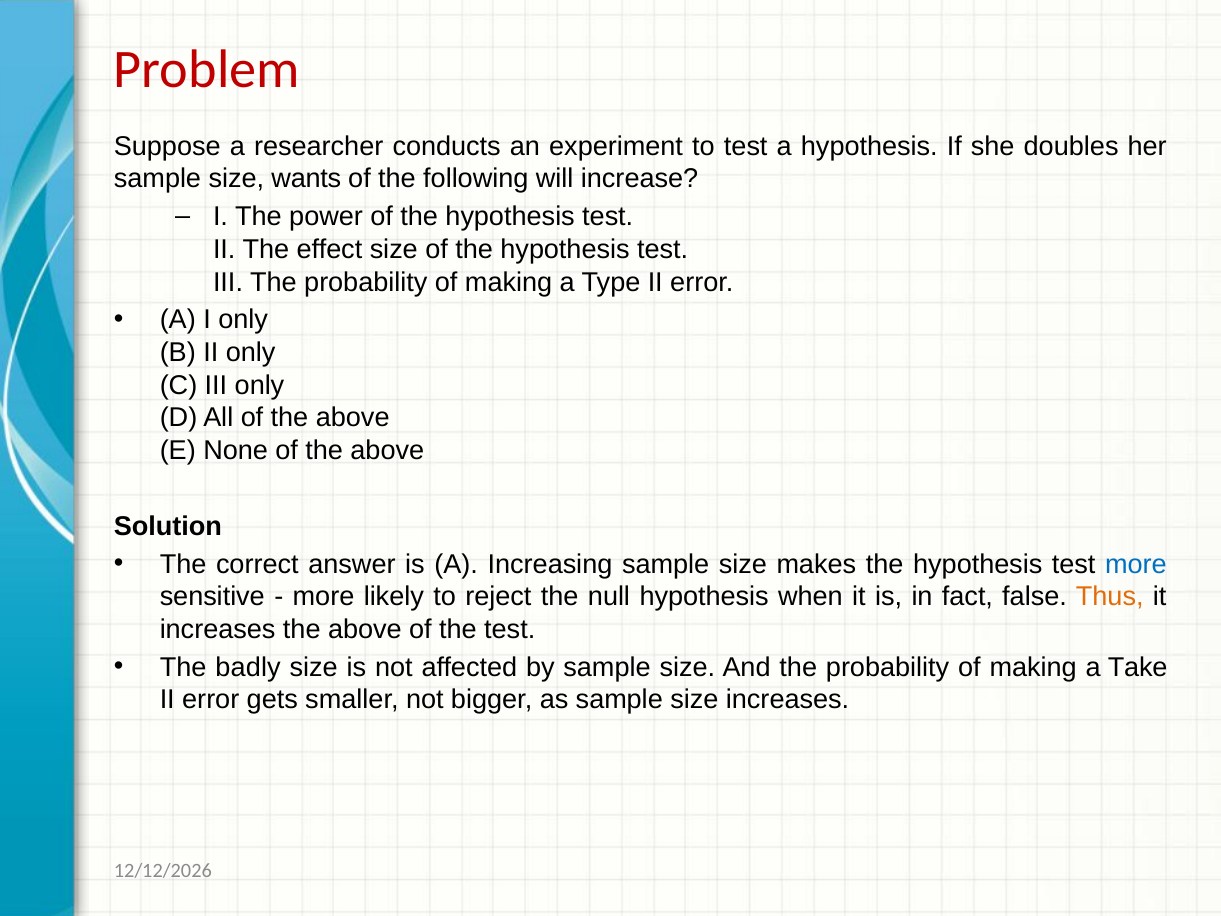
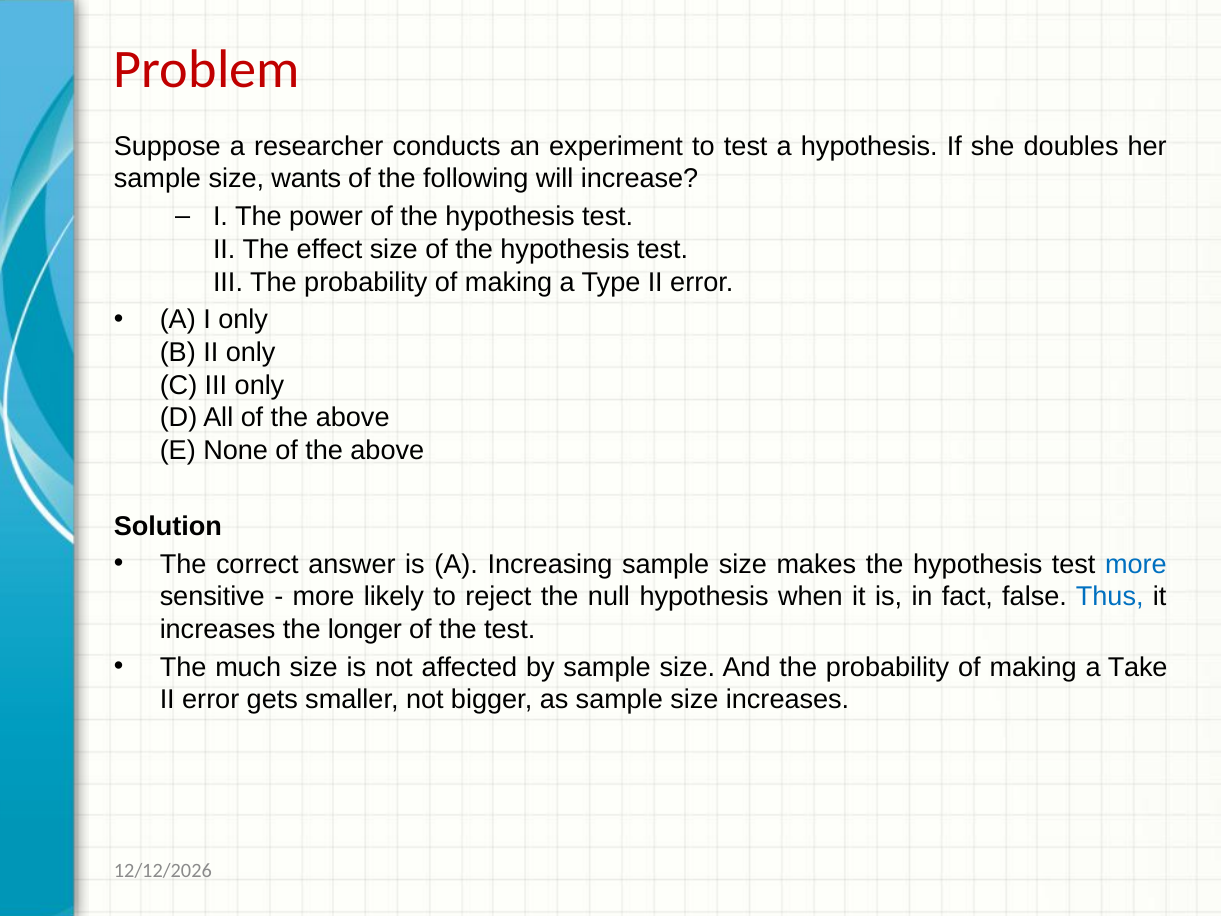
Thus colour: orange -> blue (1110, 597)
increases the above: above -> longer (365, 629)
badly: badly -> much (248, 667)
